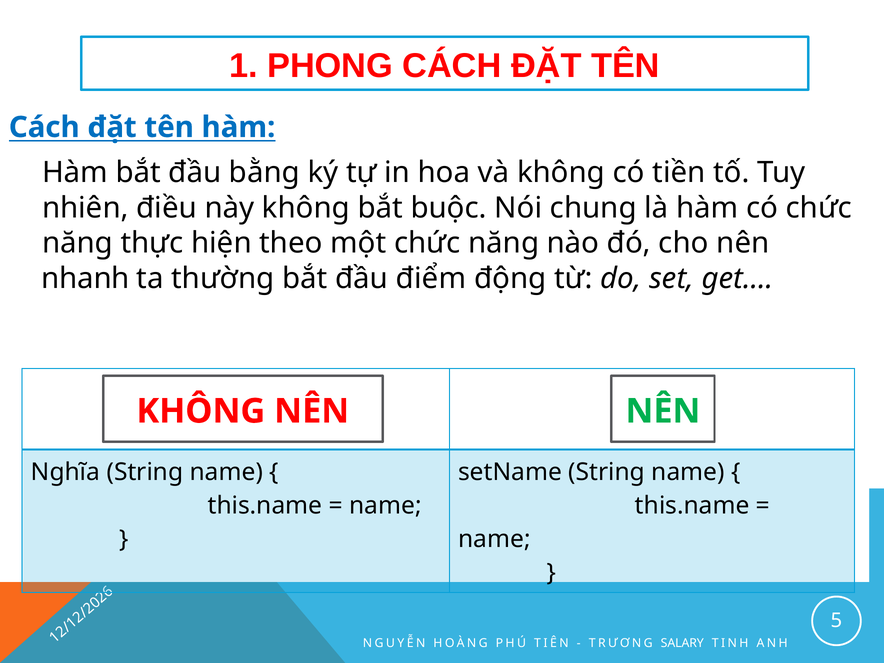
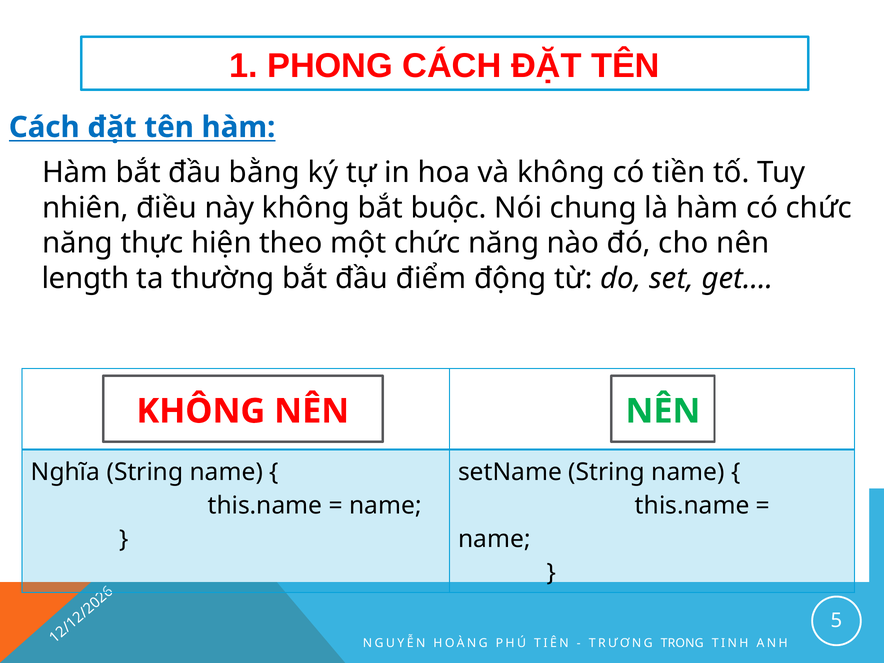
nhanh: nhanh -> length (86, 279)
SALARY: SALARY -> TRONG (682, 643)
